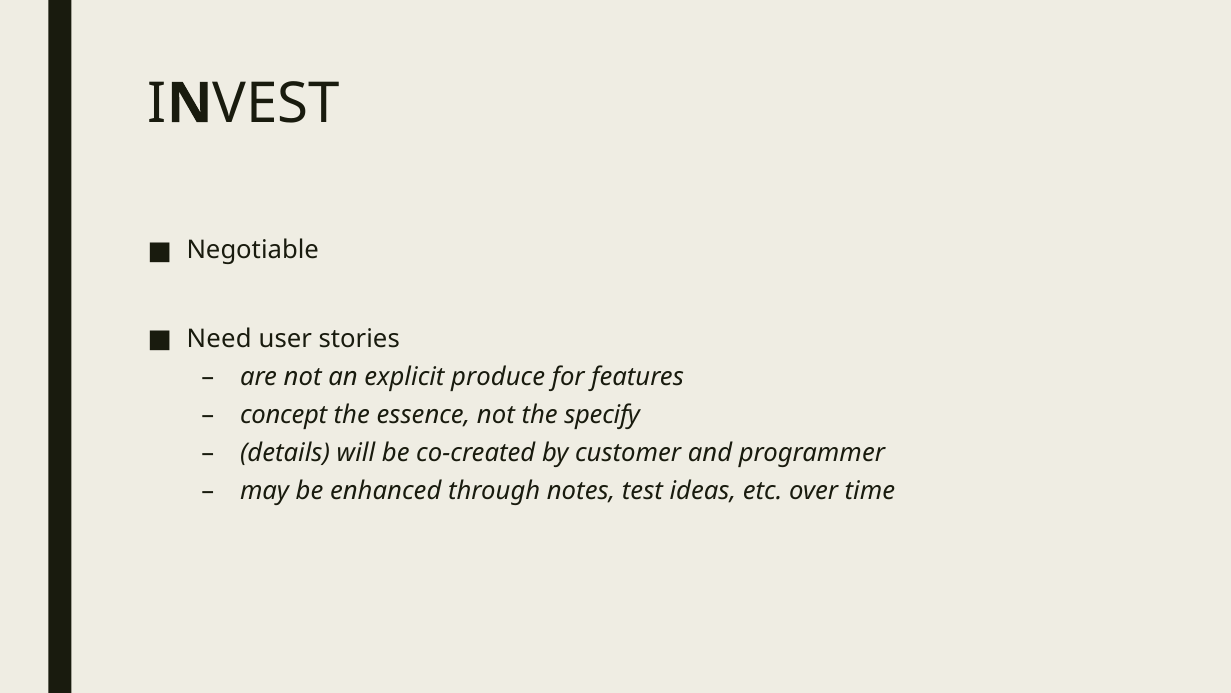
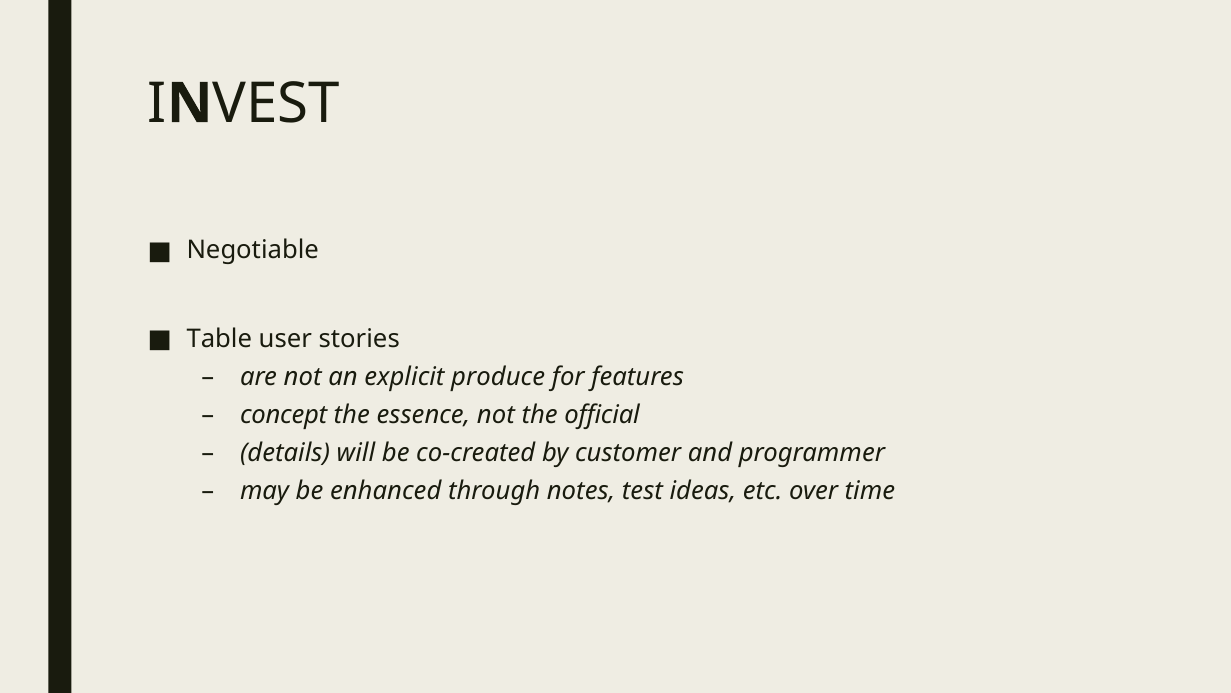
Need: Need -> Table (219, 339)
specify: specify -> official (602, 415)
